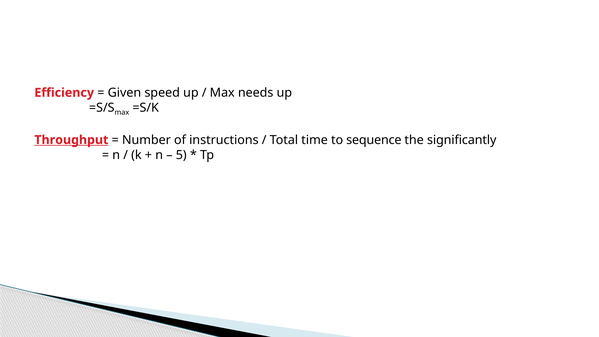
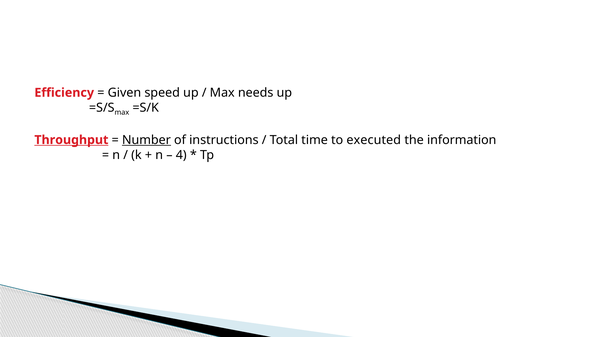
Number underline: none -> present (146, 140)
sequence: sequence -> executed (374, 140)
significantly: significantly -> information (462, 140)
5: 5 -> 4 (181, 155)
